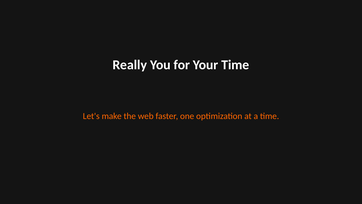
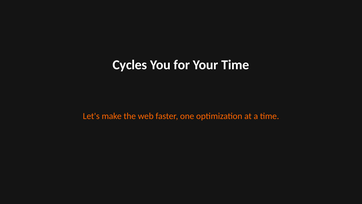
Really: Really -> Cycles (130, 65)
